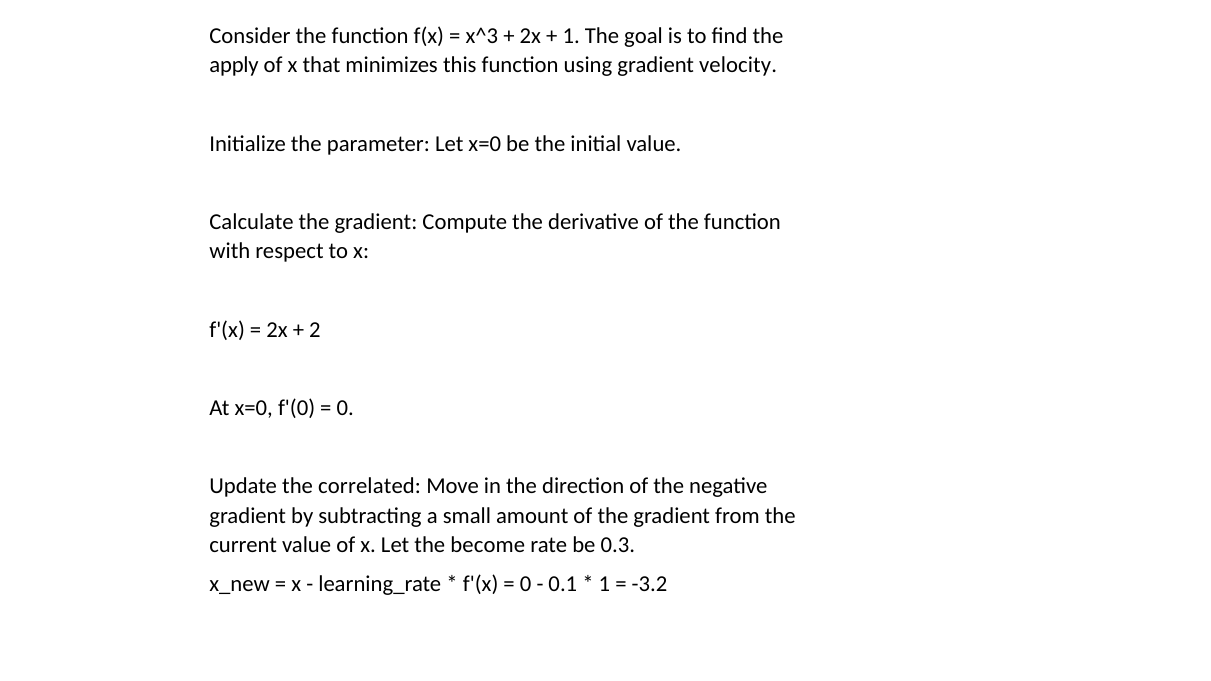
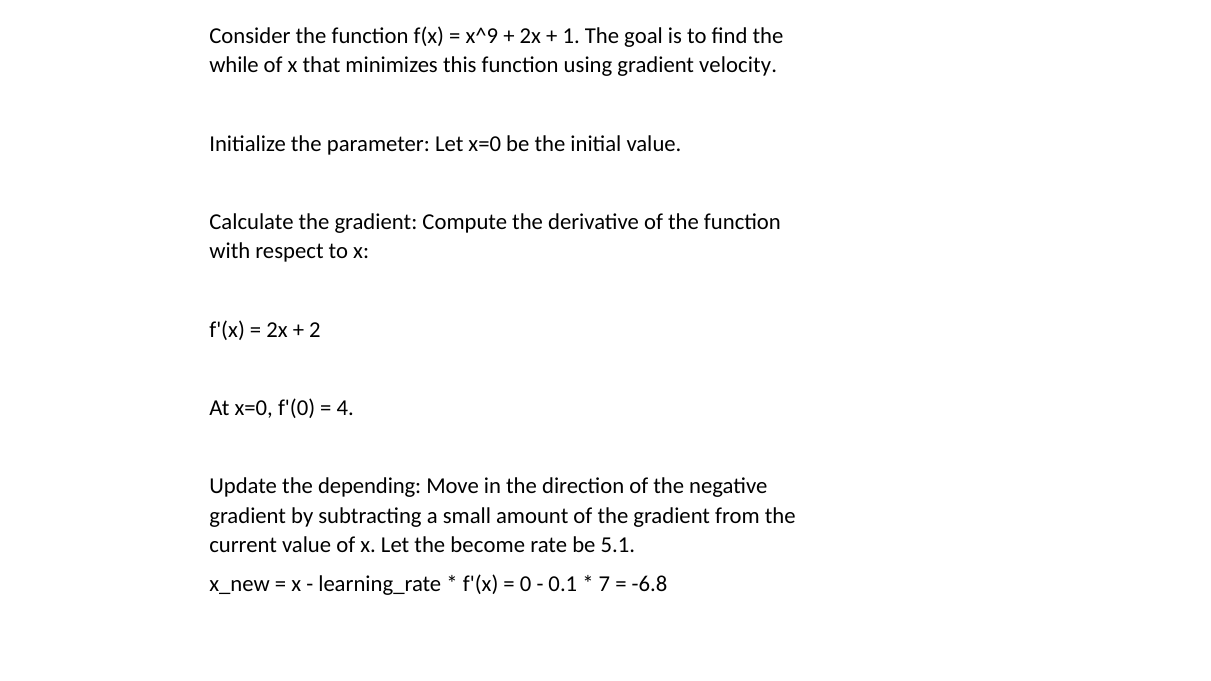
x^3: x^3 -> x^9 (482, 36)
apply: apply -> while (234, 65)
0: 0 -> 4 (345, 408)
correlated: correlated -> depending (370, 487)
0.3: 0.3 -> 5.1 (618, 545)
1: 1 -> 7 (604, 584)
-3.2: -3.2 -> -6.8 (650, 584)
